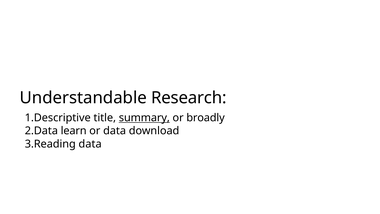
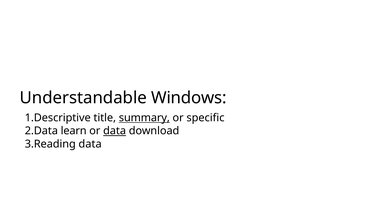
Research: Research -> Windows (189, 98)
broadly: broadly -> specific (205, 118)
data underline: none -> present (115, 131)
